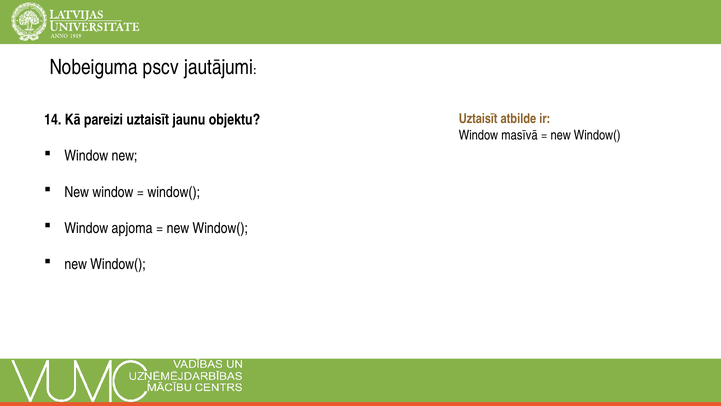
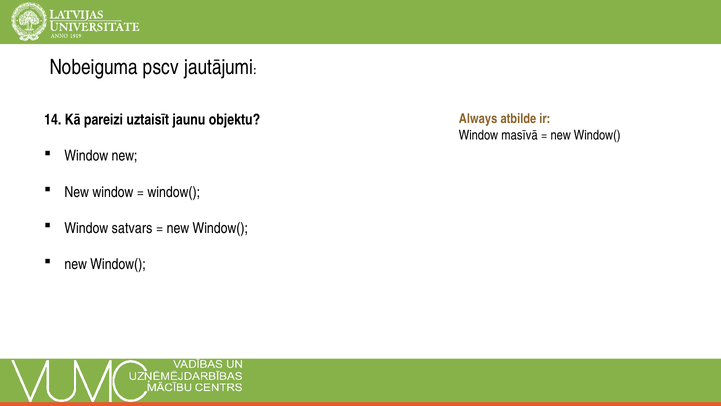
Uztaisīt: Uztaisīt -> Always (478, 119)
apjoma: apjoma -> satvars (132, 228)
